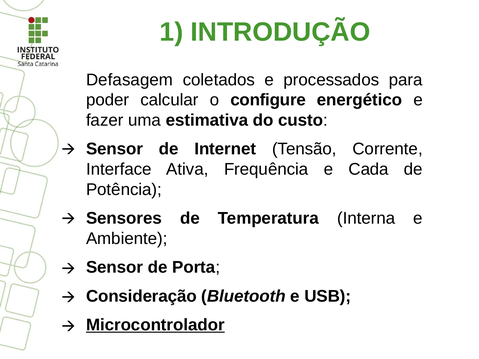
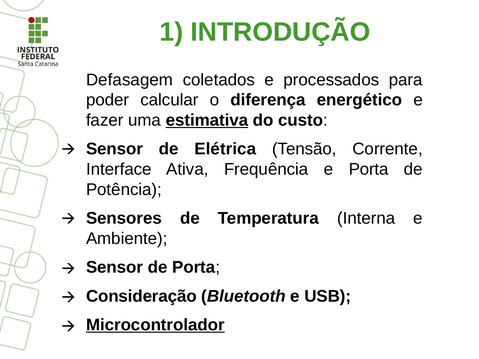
configure: configure -> diferença (268, 100)
estimativa underline: none -> present (207, 120)
Internet: Internet -> Elétrica (225, 149)
e Cada: Cada -> Porta (369, 169)
